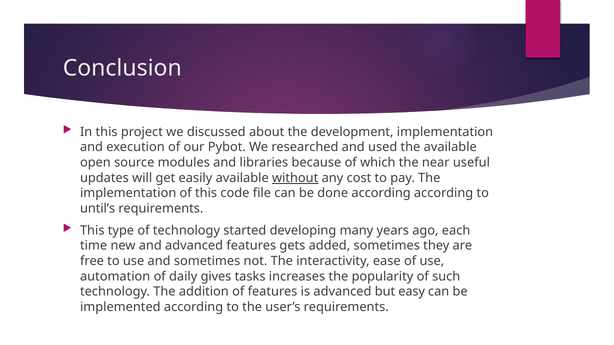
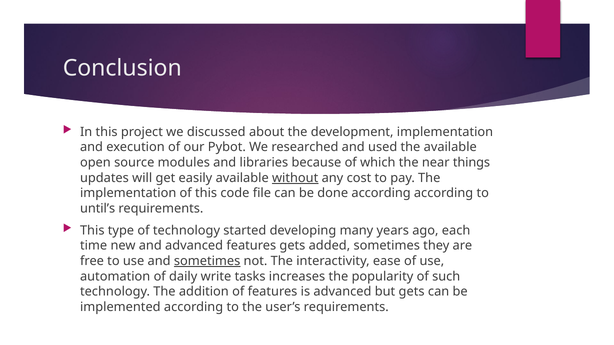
useful: useful -> things (472, 163)
sometimes underline: none -> present (207, 261)
gives: gives -> write (216, 277)
but easy: easy -> gets (412, 292)
